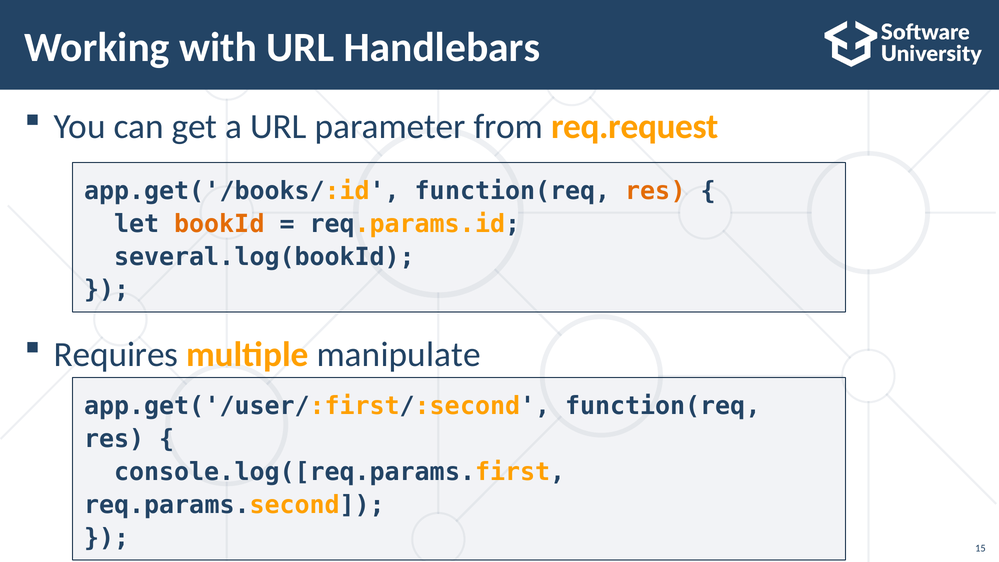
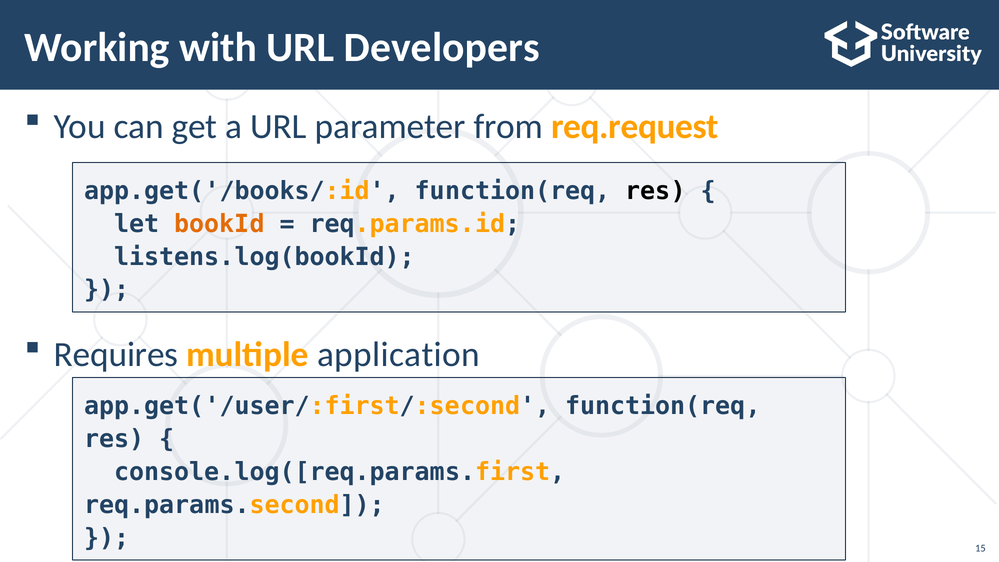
Handlebars: Handlebars -> Developers (442, 47)
res colour: orange -> black (655, 191)
several.log(bookId: several.log(bookId -> listens.log(bookId (265, 257)
manipulate: manipulate -> application (399, 354)
